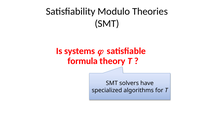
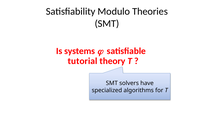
formula: formula -> tutorial (83, 61)
